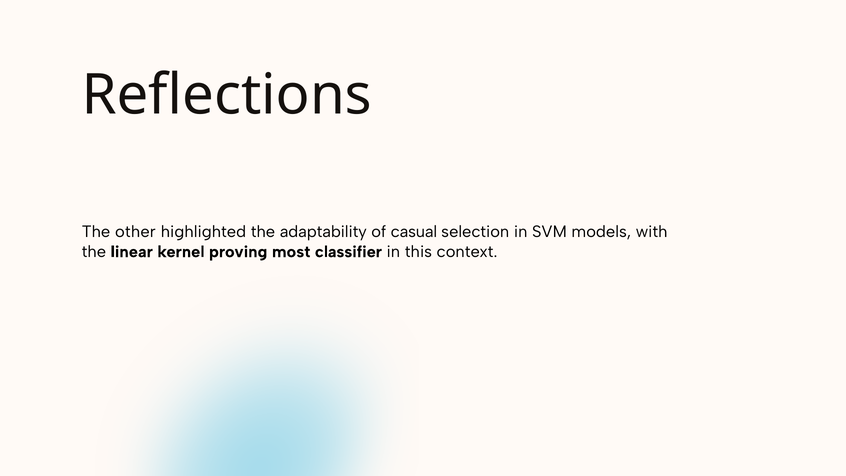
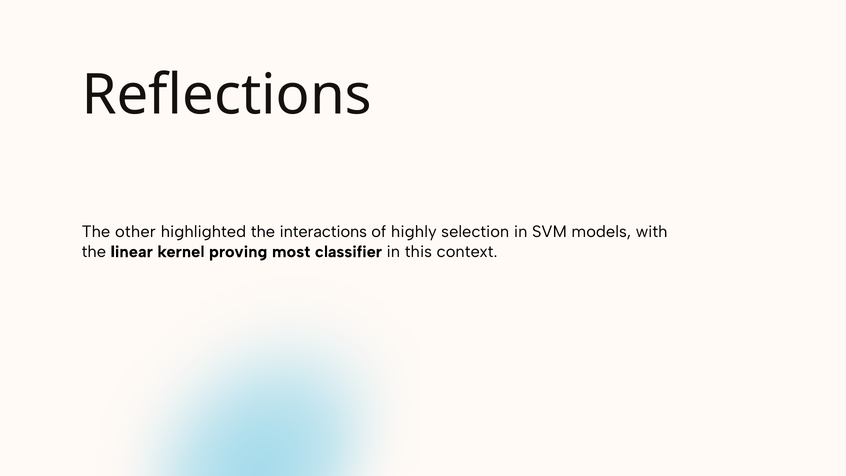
adaptability: adaptability -> interactions (323, 232)
casual: casual -> highly (414, 232)
